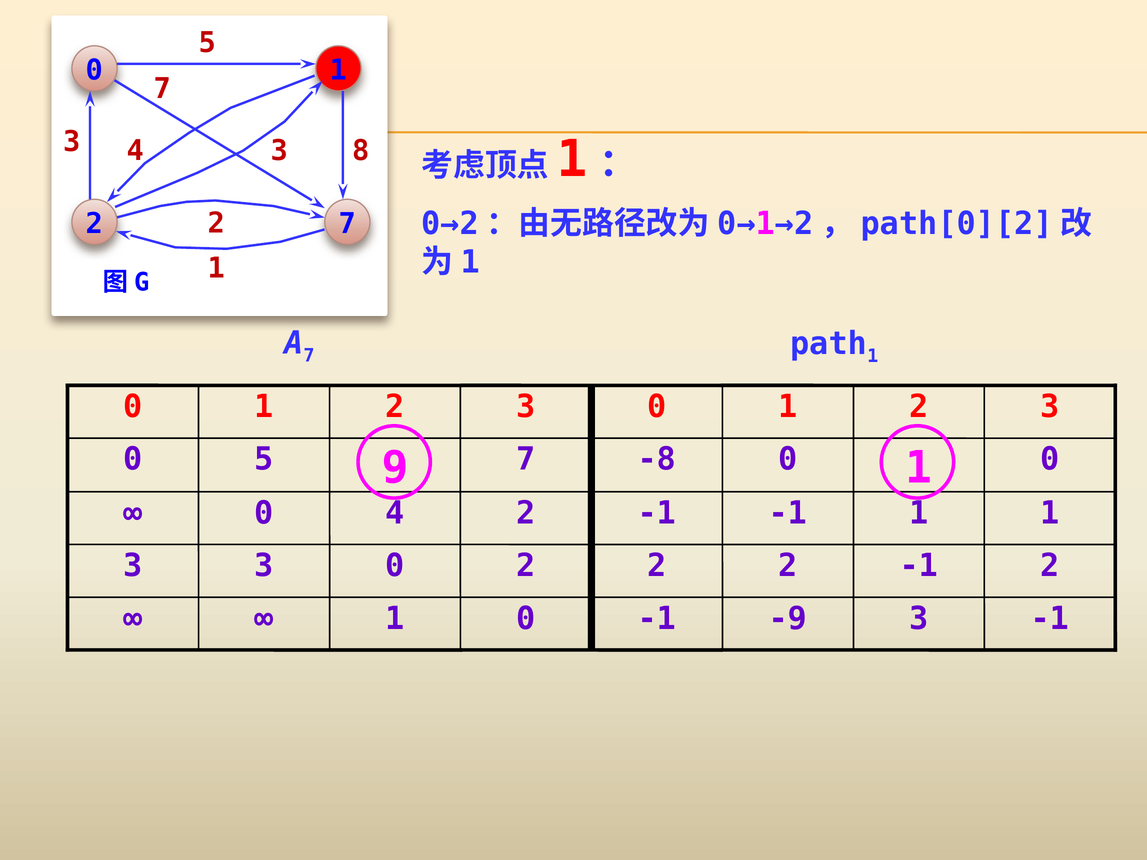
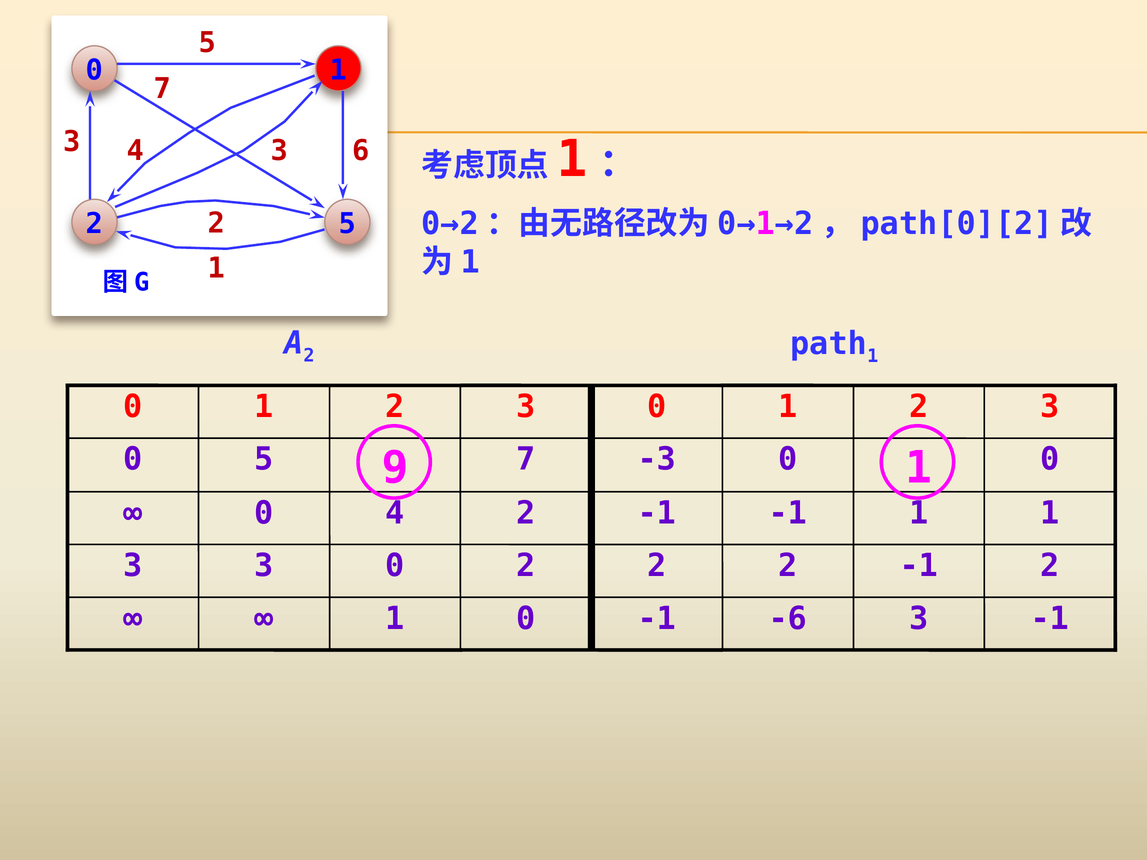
8: 8 -> 6 (361, 151)
2 7: 7 -> 5 (347, 224)
7: 7 -> 2 (309, 356)
-8: -8 -> -3 (657, 460)
-9: -9 -> -6 (788, 619)
